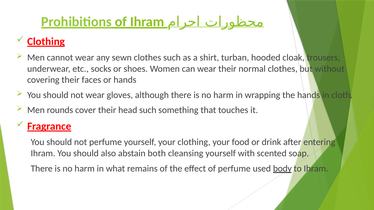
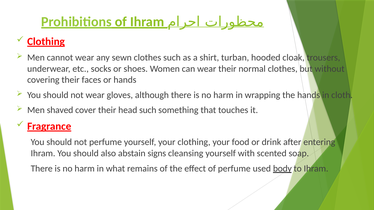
rounds: rounds -> shaved (60, 110)
both: both -> signs (157, 154)
